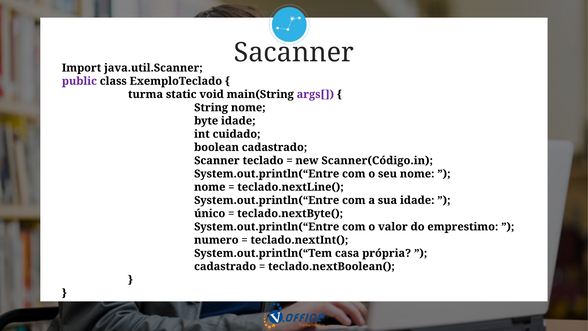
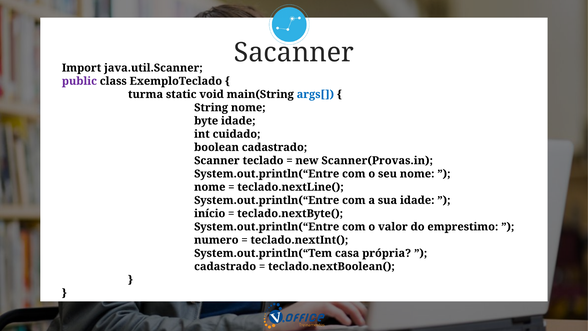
args[ colour: purple -> blue (315, 94)
Scanner(Código.in: Scanner(Código.in -> Scanner(Provas.in (377, 160)
único: único -> início (210, 213)
